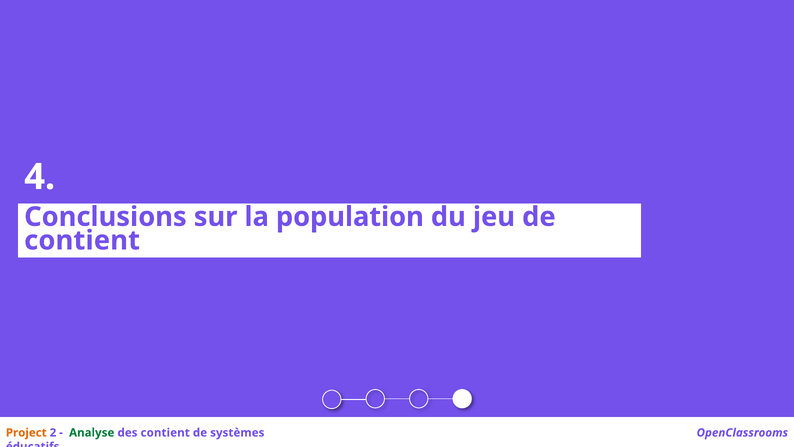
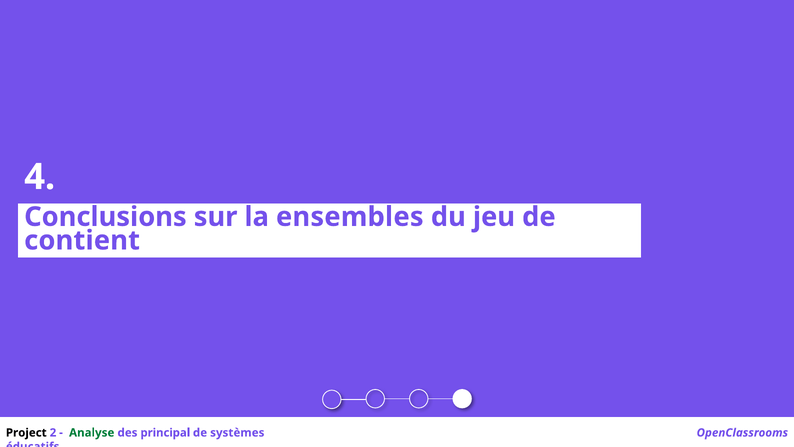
population: population -> ensembles (350, 217)
Project colour: orange -> black (26, 432)
des contient: contient -> principal (165, 432)
